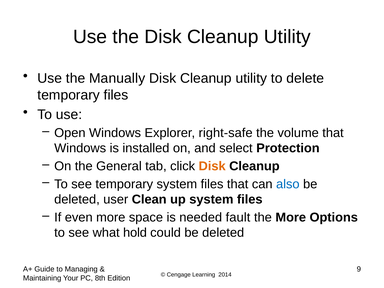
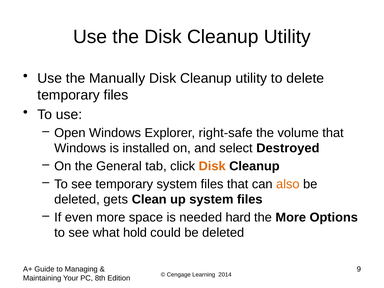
Protection: Protection -> Destroyed (288, 148)
also colour: blue -> orange (288, 184)
user: user -> gets (116, 199)
fault: fault -> hard (238, 217)
